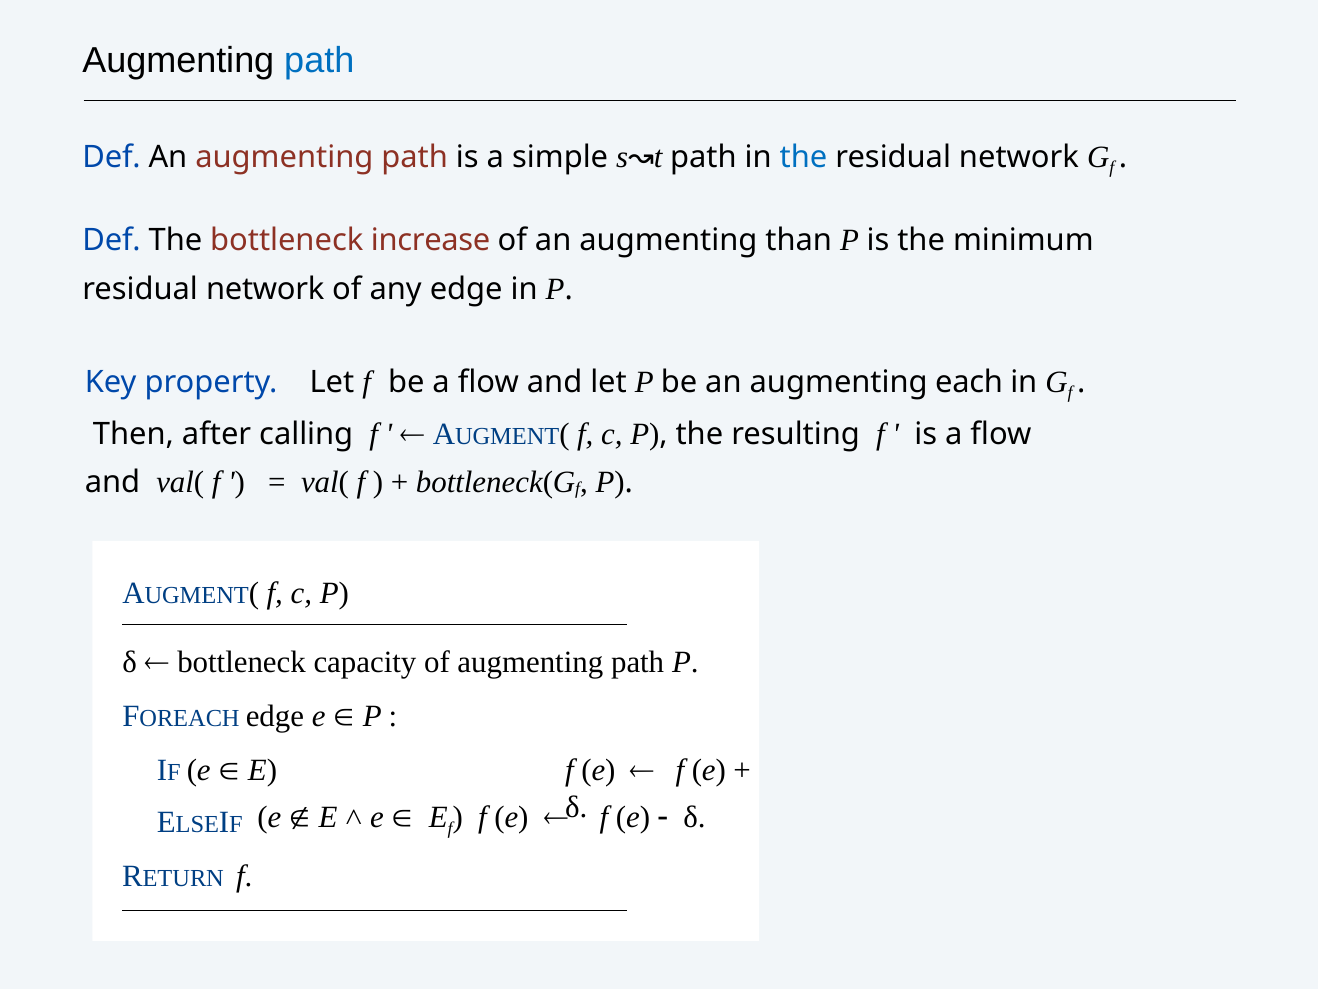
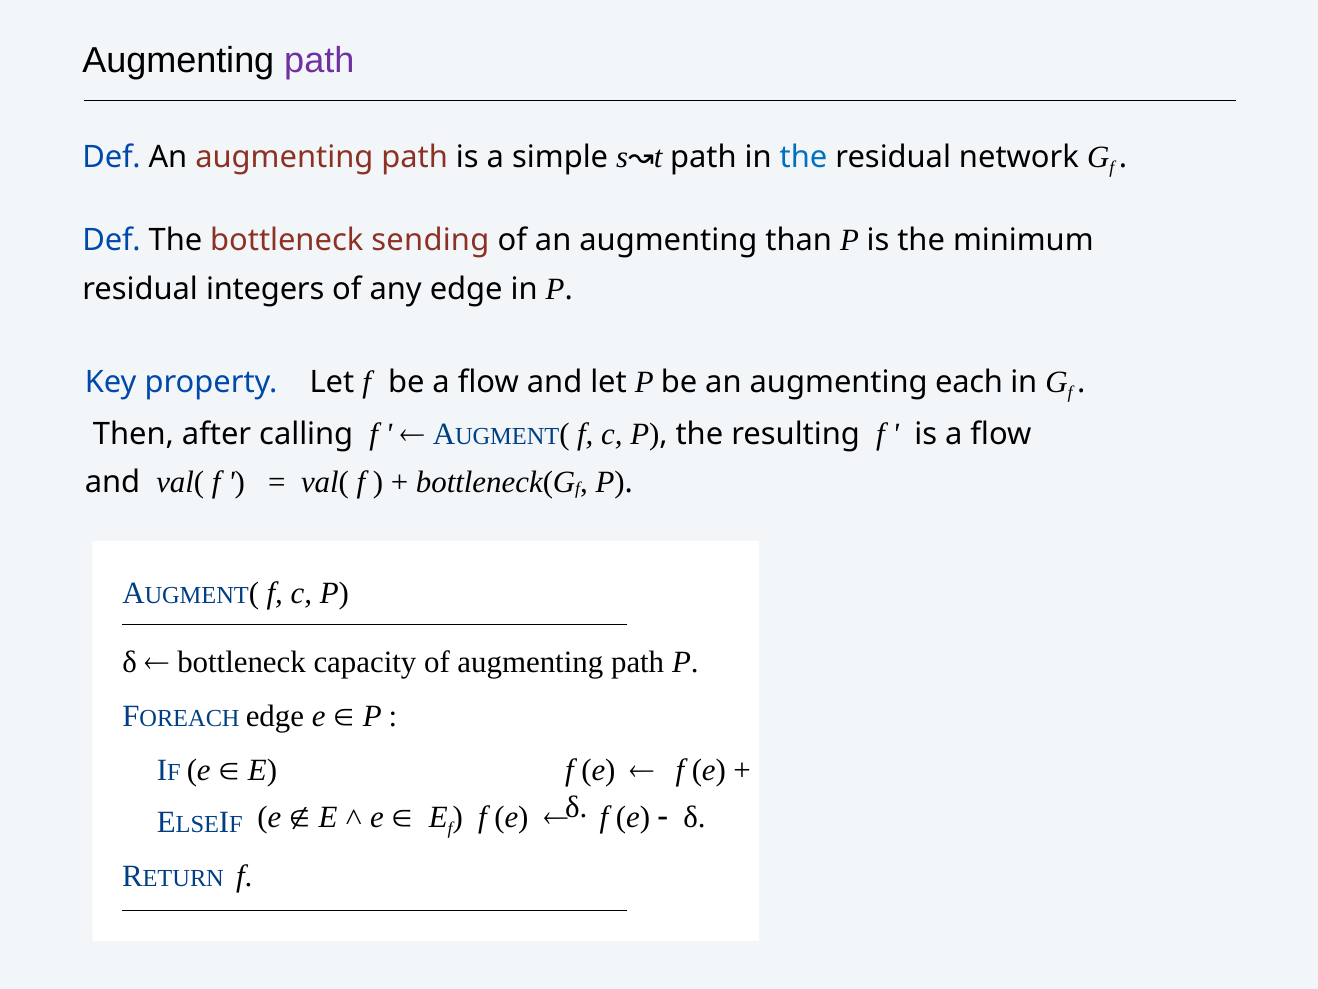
path colour: blue -> purple (319, 60)
increase: increase -> sending (430, 241)
network: network -> integers (265, 289)
